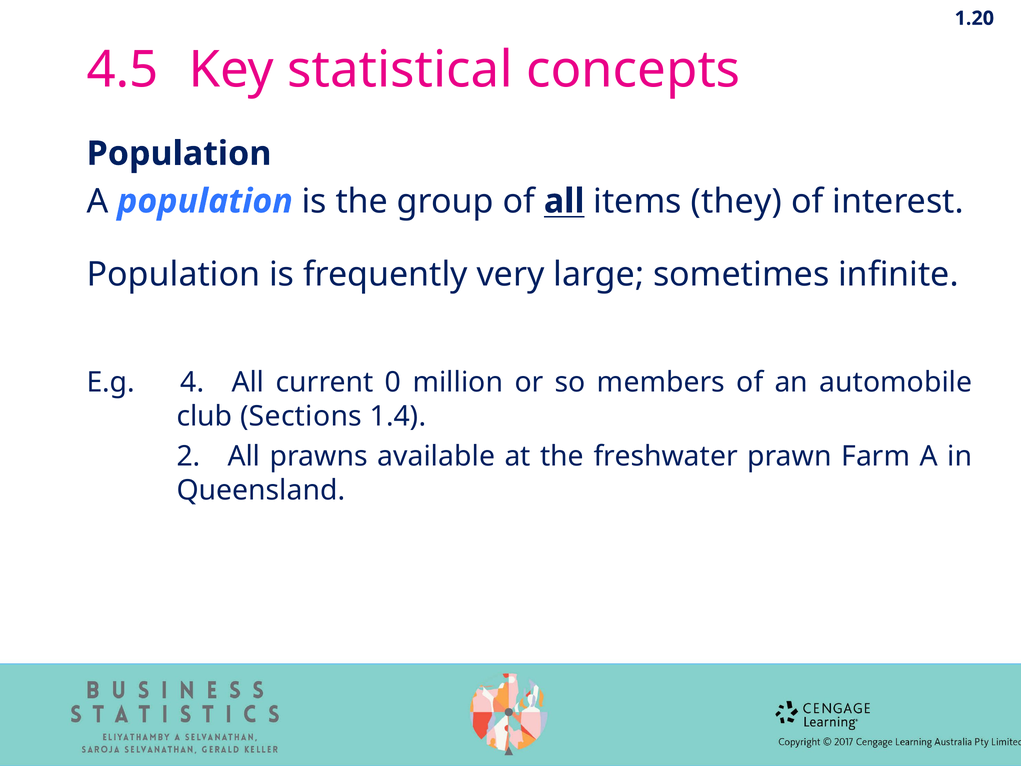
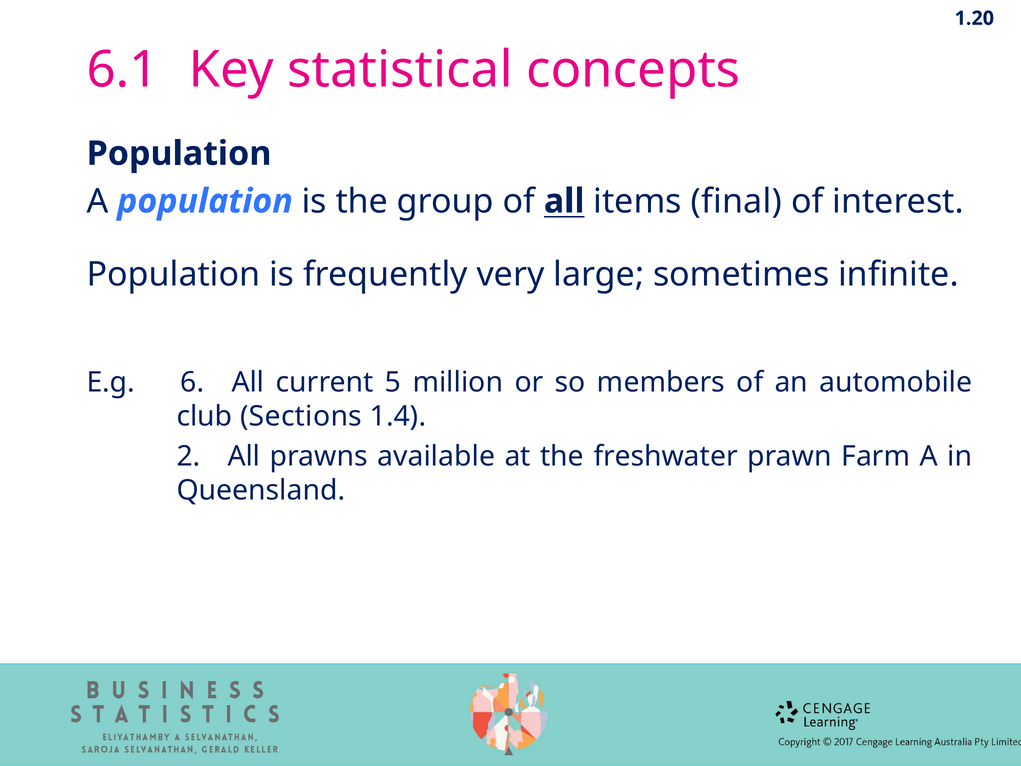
4.5: 4.5 -> 6.1 (123, 70)
they: they -> final (736, 201)
4: 4 -> 6 (192, 382)
0: 0 -> 5 (393, 382)
